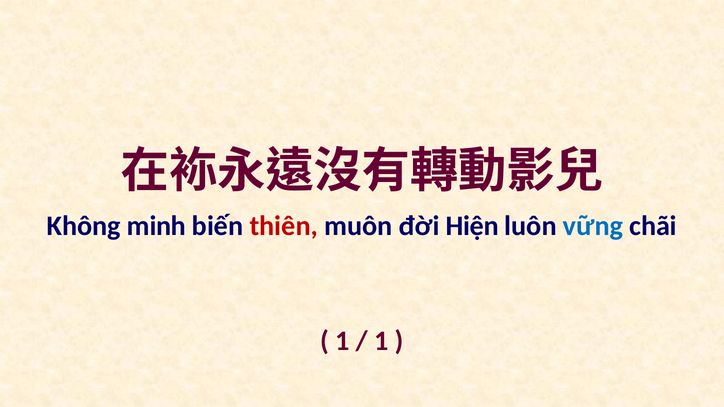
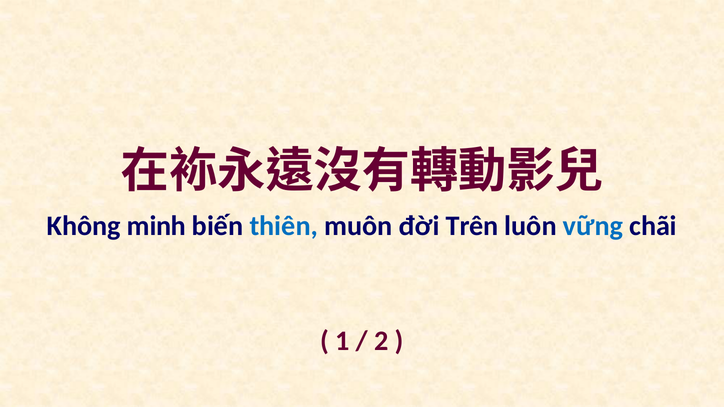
thiên colour: red -> blue (284, 226)
Hiện: Hiện -> Trên (472, 226)
1: 1 -> 2 (381, 341)
